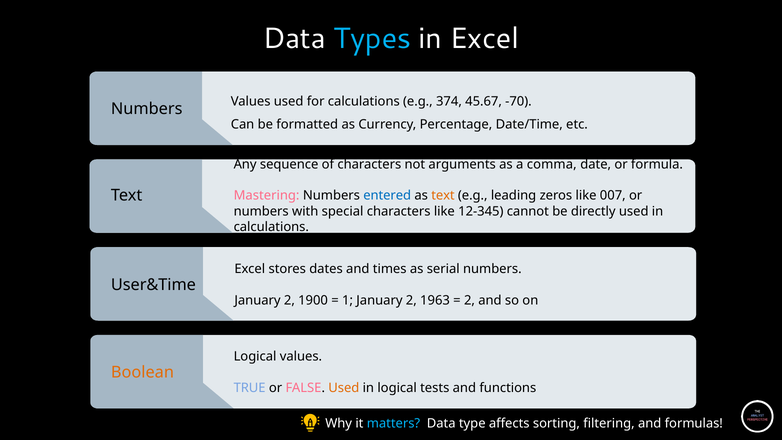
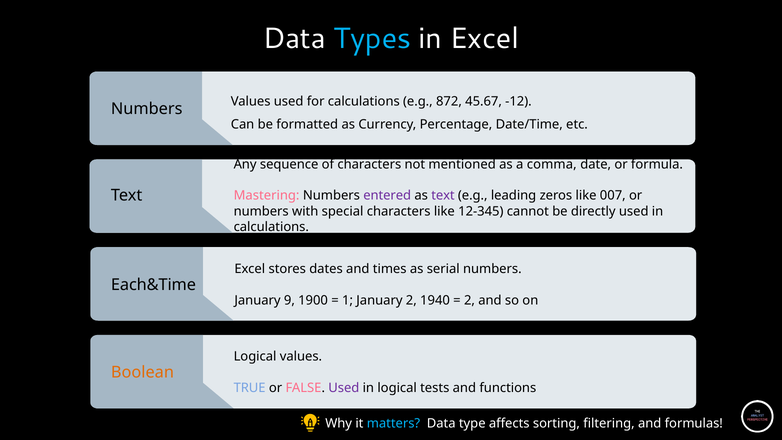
374: 374 -> 872 (449, 101)
-70: -70 -> -12 (518, 101)
arguments: arguments -> mentioned (462, 164)
entered colour: blue -> purple (387, 196)
text colour: orange -> purple (443, 196)
User&Time: User&Time -> Each&Time (153, 285)
2: 2 -> 9 (289, 300)
1963: 1963 -> 1940 (435, 300)
Used colour: orange -> purple (344, 388)
